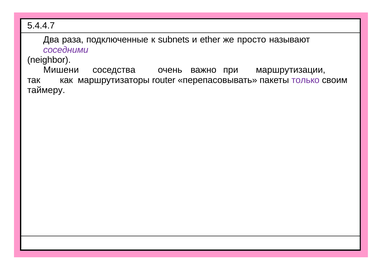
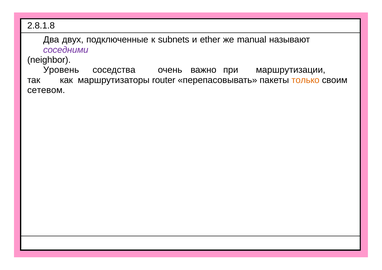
5.4.4.7: 5.4.4.7 -> 2.8.1.8 (41, 26)
раза: раза -> двух (73, 40)
просто: просто -> manual (252, 40)
Мишени: Мишени -> Уровень (61, 70)
только colour: purple -> orange (305, 80)
таймеру: таймеру -> сетевом (46, 90)
